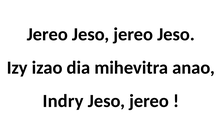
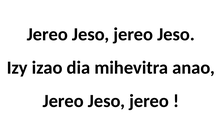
Indry: Indry -> Jereo (63, 101)
